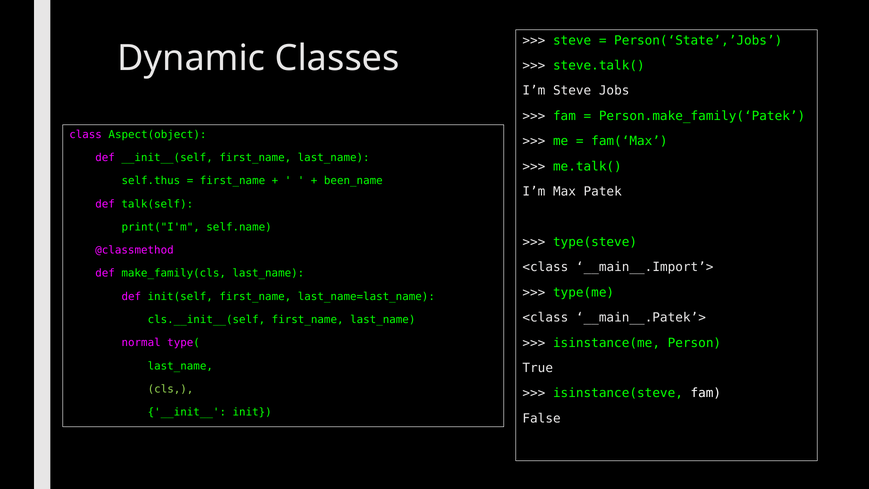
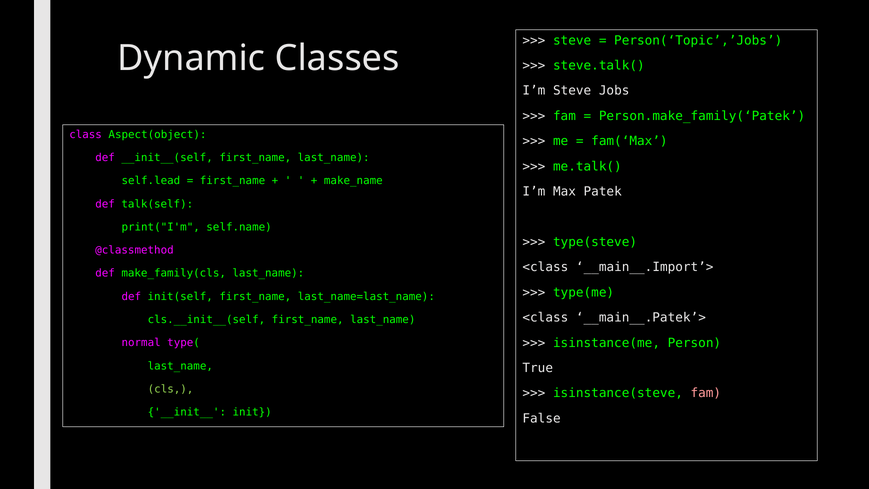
Person(‘State’,’Jobs: Person(‘State’,’Jobs -> Person(‘Topic’,’Jobs (698, 40)
self.thus: self.thus -> self.lead (151, 181)
been_name: been_name -> make_name (353, 181)
fam colour: white -> pink (706, 393)
